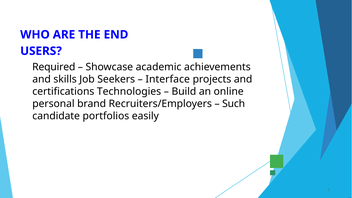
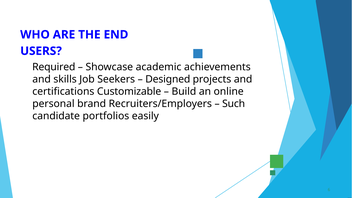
Interface: Interface -> Designed (168, 79)
Technologies: Technologies -> Customizable (129, 92)
